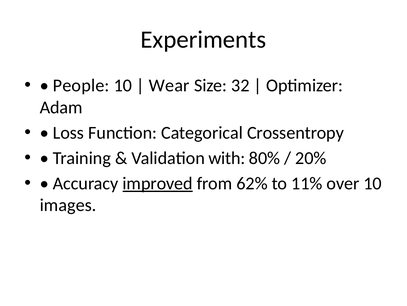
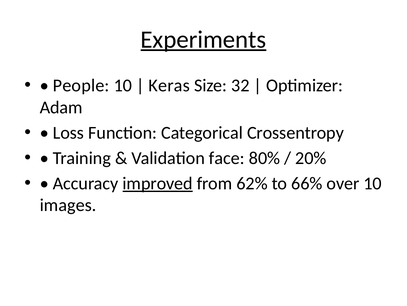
Experiments underline: none -> present (203, 39)
Wear: Wear -> Keras (169, 85)
with: with -> face (227, 158)
11%: 11% -> 66% (307, 183)
